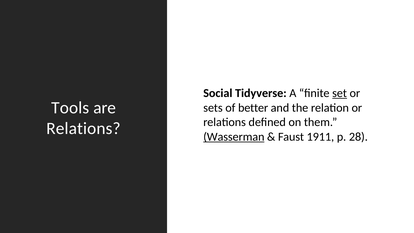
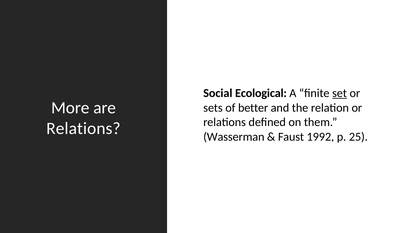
Tidyverse: Tidyverse -> Ecological (261, 93)
Tools: Tools -> More (70, 108)
Wasserman underline: present -> none (234, 137)
1911: 1911 -> 1992 (320, 137)
28: 28 -> 25 (358, 137)
